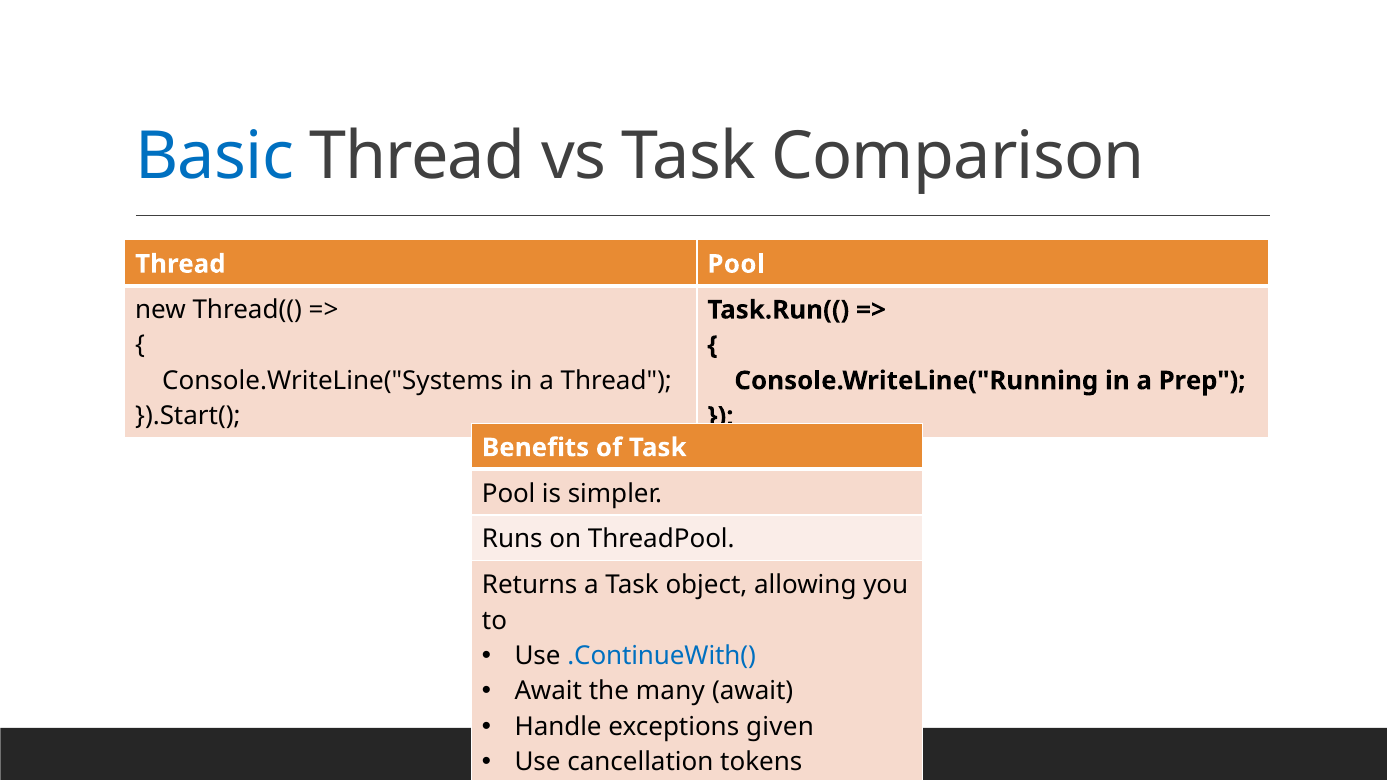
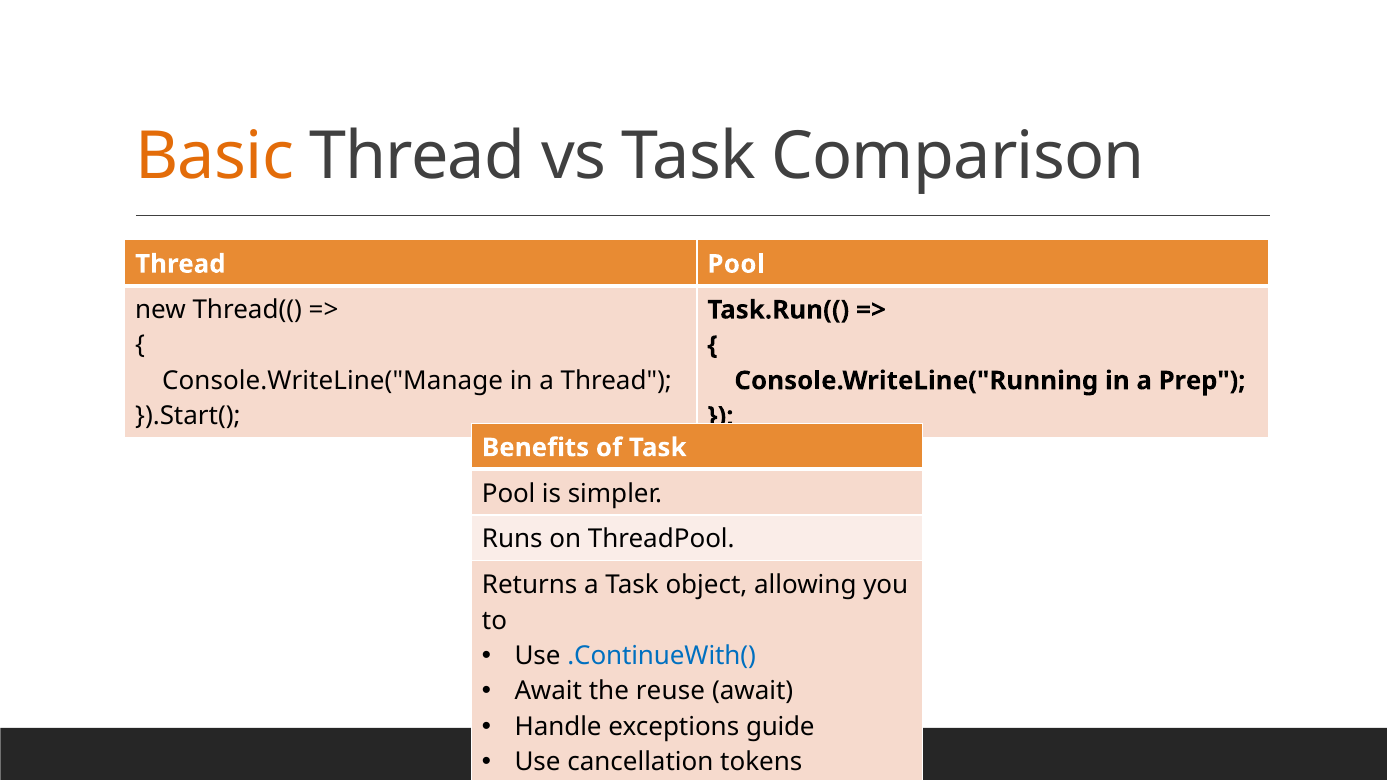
Basic colour: blue -> orange (215, 156)
Console.WriteLine("Systems: Console.WriteLine("Systems -> Console.WriteLine("Manage (333, 381)
many: many -> reuse (670, 691)
given: given -> guide (780, 727)
